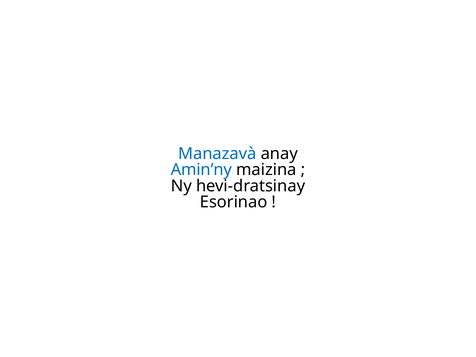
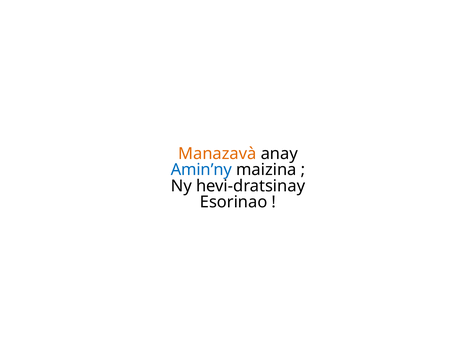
Manazavà colour: blue -> orange (217, 154)
